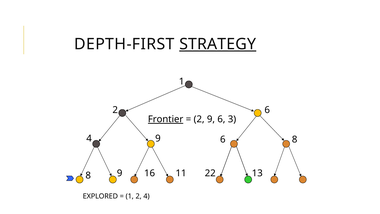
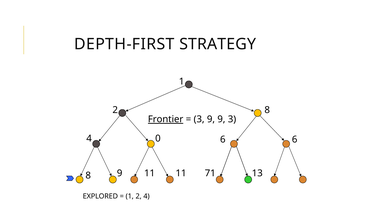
STRATEGY underline: present -> none (218, 44)
2 6: 6 -> 8 (267, 110)
2: 2 -> 3 (199, 119)
9 6: 6 -> 9 (221, 119)
4 9: 9 -> 0 (158, 138)
6 8: 8 -> 6 (295, 139)
9 16: 16 -> 11 (150, 173)
22: 22 -> 71 (210, 173)
